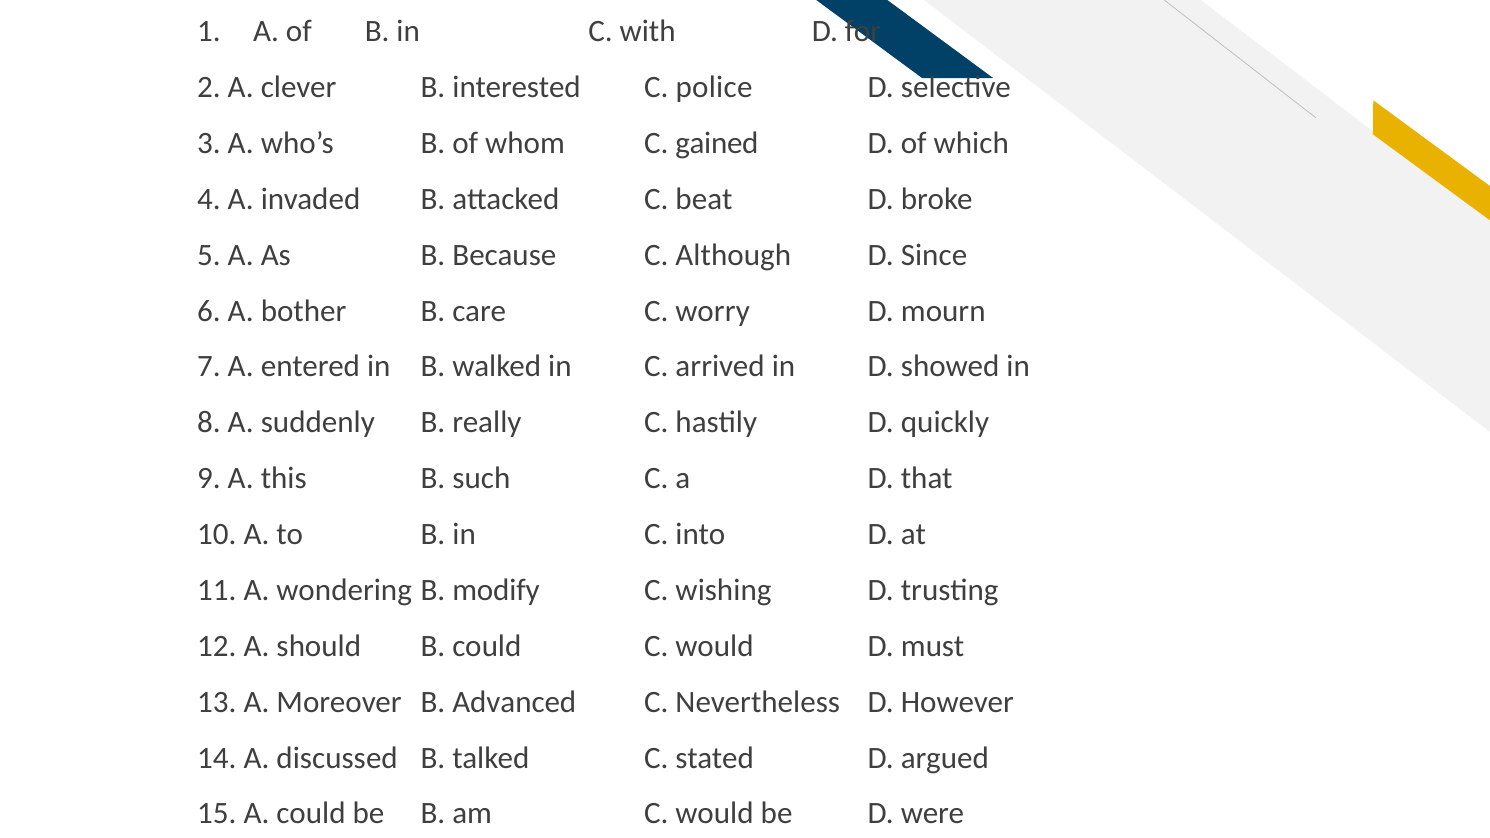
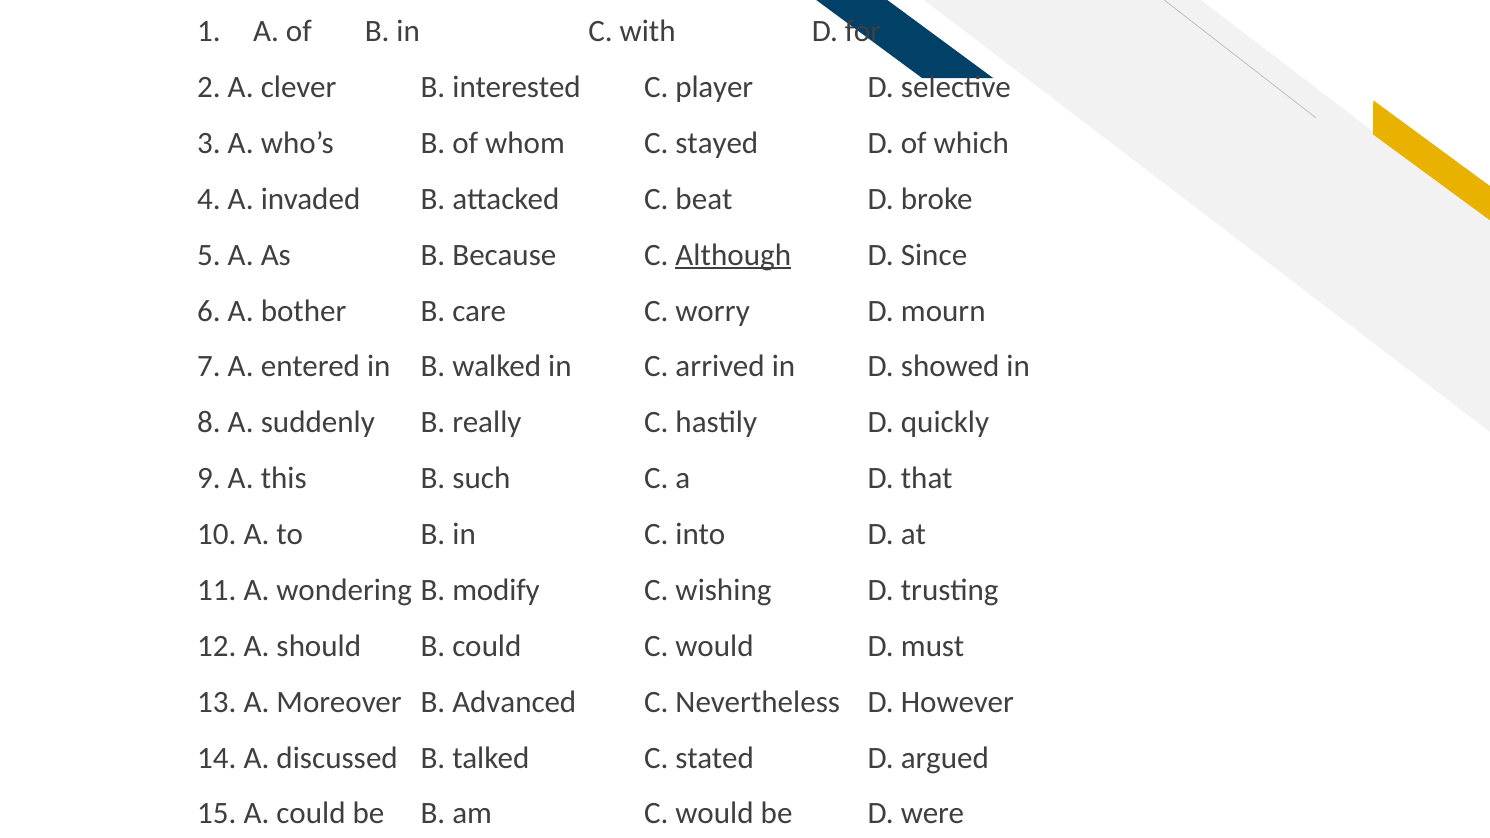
police: police -> player (714, 87)
gained: gained -> stayed (717, 143)
Although underline: none -> present (733, 255)
